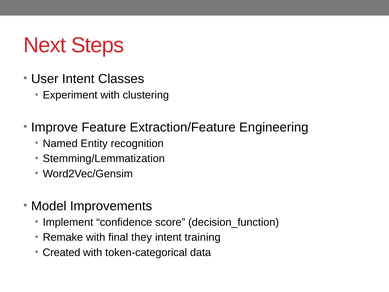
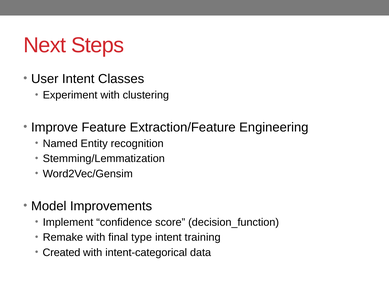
they: they -> type (142, 237)
token-categorical: token-categorical -> intent-categorical (146, 252)
